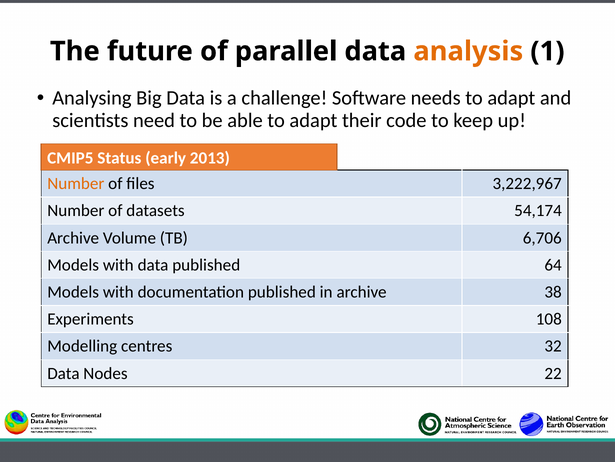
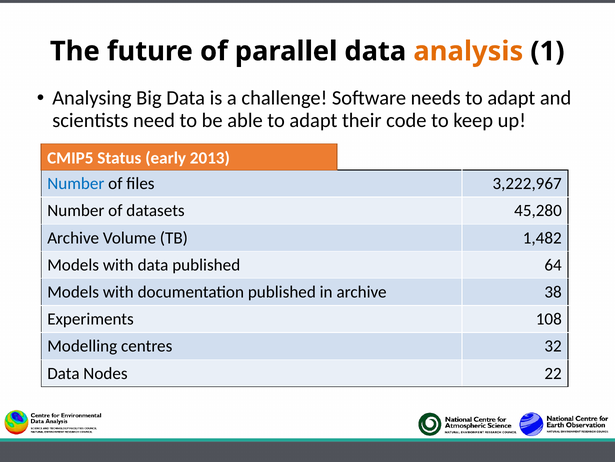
Number colour: orange -> blue (76, 183)
54,174: 54,174 -> 45,280 (538, 210)
6,706: 6,706 -> 1,482 (542, 238)
